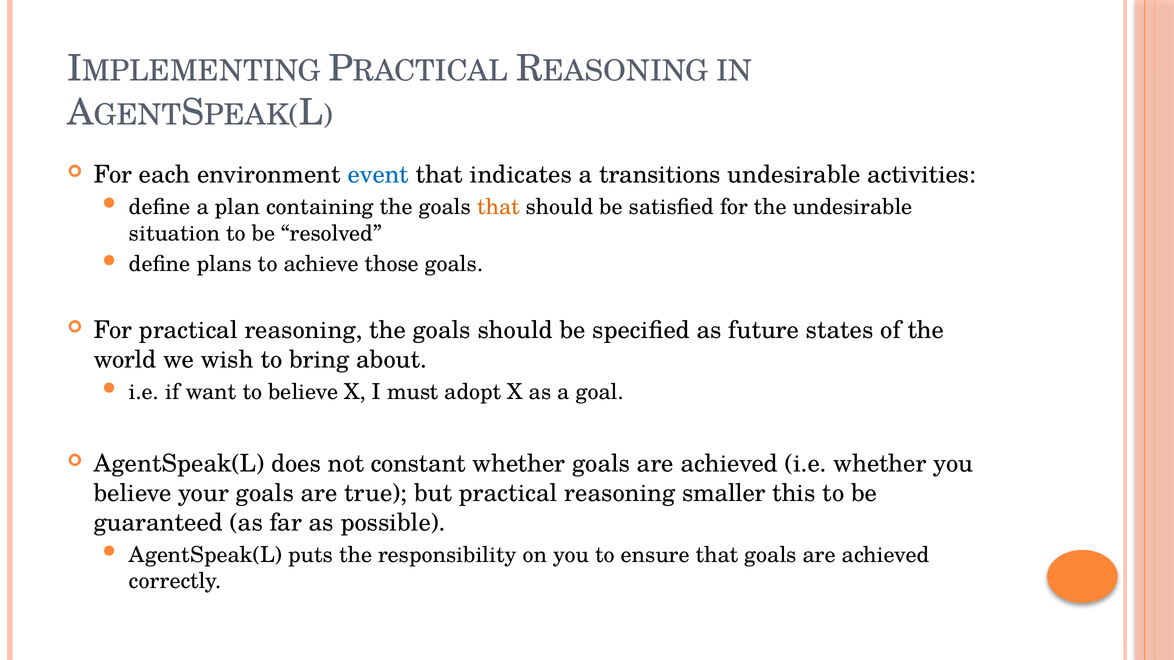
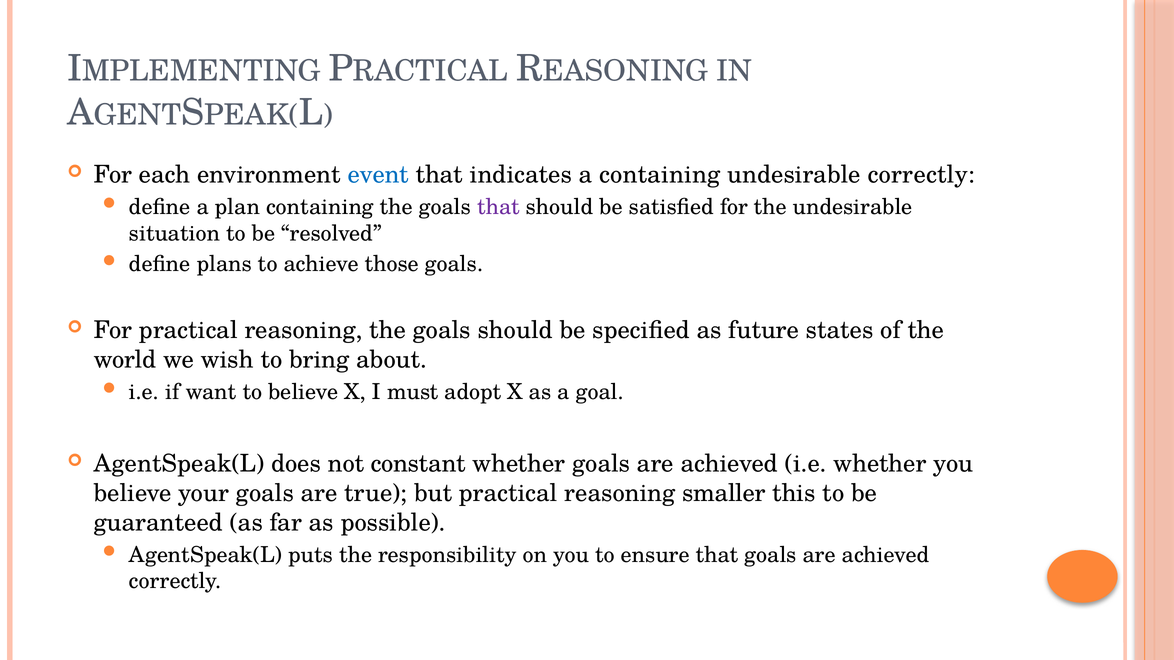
a transitions: transitions -> containing (660, 175)
undesirable activities: activities -> correctly (921, 175)
that colour: orange -> purple (498, 207)
